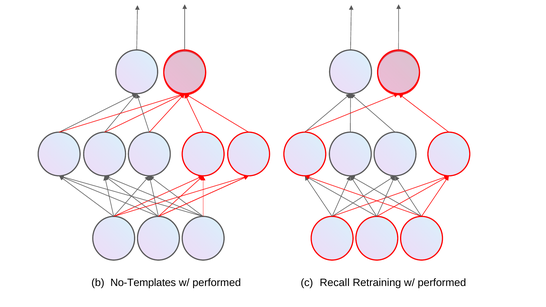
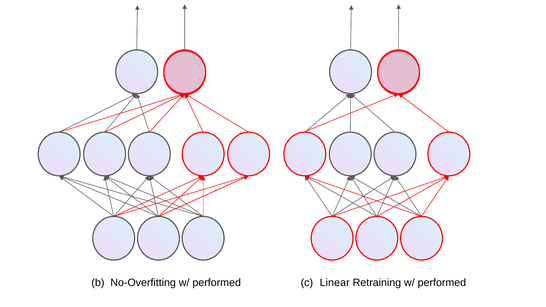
No-Templates: No-Templates -> No-Overfitting (143, 283)
Recall: Recall -> Linear (335, 283)
